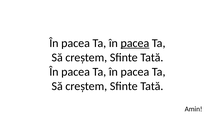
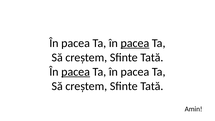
pacea underline: none -> present (76, 72)
